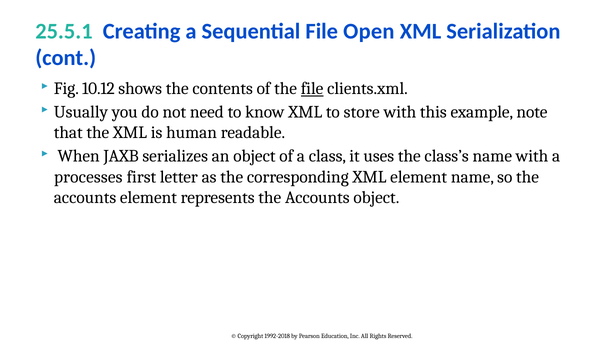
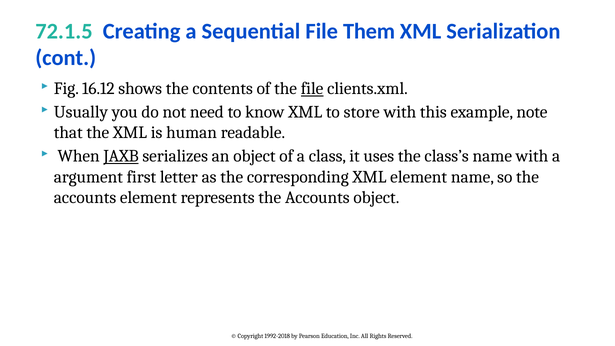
25.5.1: 25.5.1 -> 72.1.5 (64, 31)
Open: Open -> Them (369, 31)
10.12: 10.12 -> 16.12 (98, 89)
JAXB underline: none -> present (121, 156)
processes: processes -> argument (88, 177)
